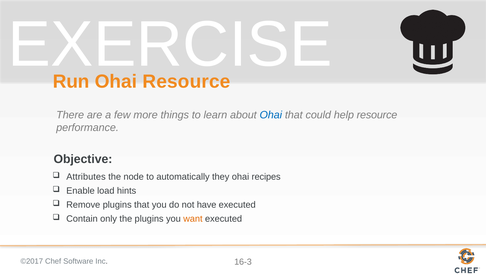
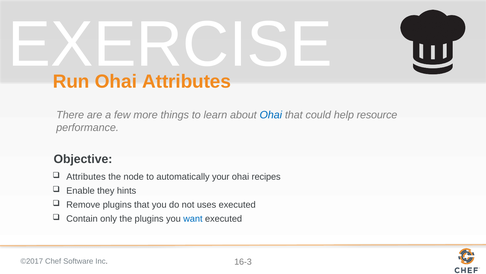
Ohai Resource: Resource -> Attributes (187, 81)
they: they -> your (221, 176)
load: load -> they (106, 190)
have: have -> uses (207, 204)
want colour: orange -> blue (193, 218)
